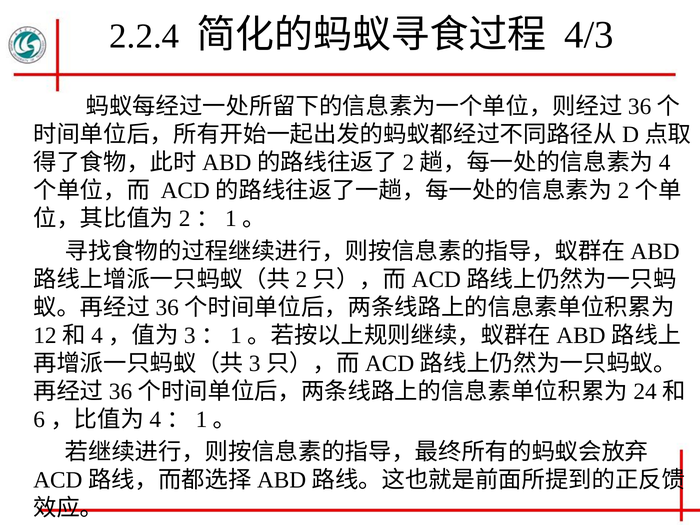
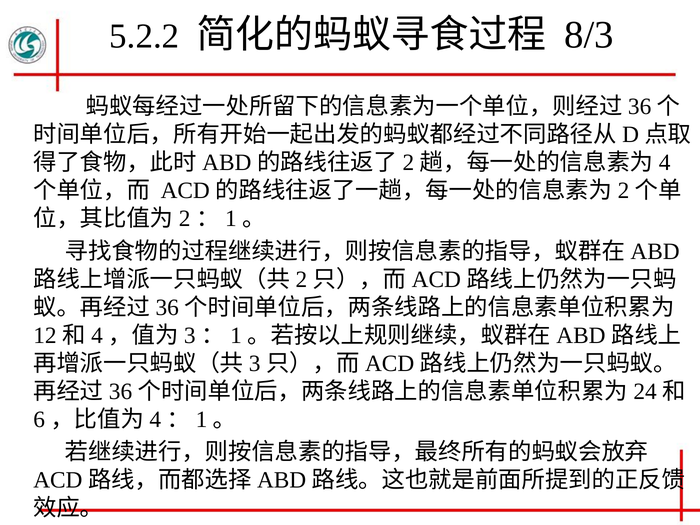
2.2.4: 2.2.4 -> 5.2.2 (144, 36)
4/3: 4/3 -> 8/3 (589, 35)
